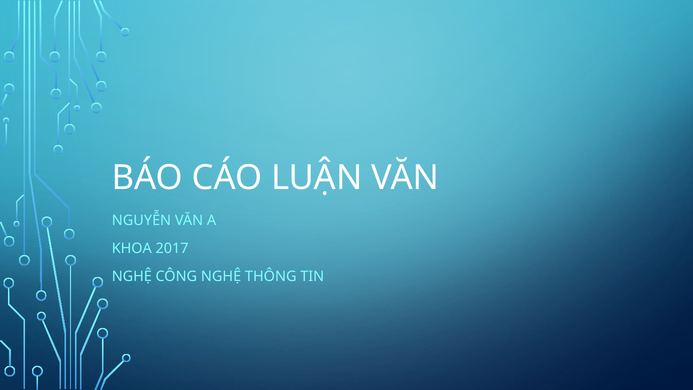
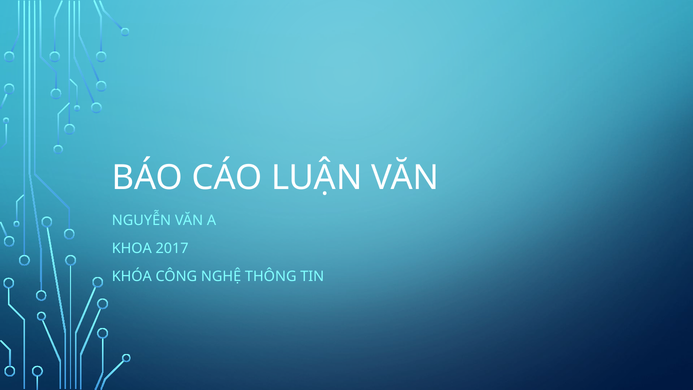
NGHỆ: NGHỆ -> KHÓA (132, 277)
